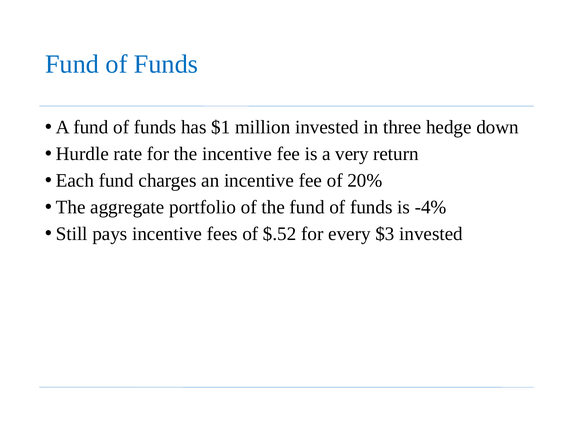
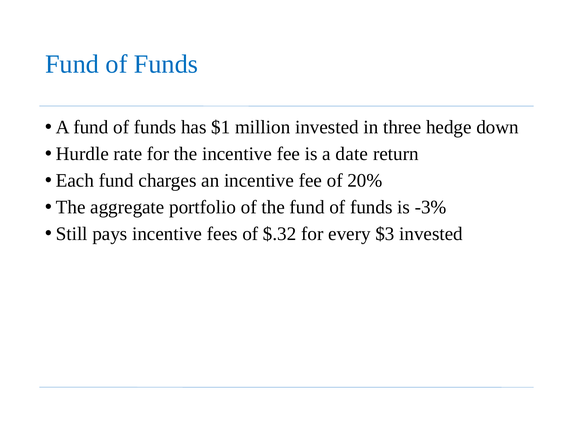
very: very -> date (352, 154)
-4%: -4% -> -3% (431, 207)
$.52: $.52 -> $.32 (280, 234)
